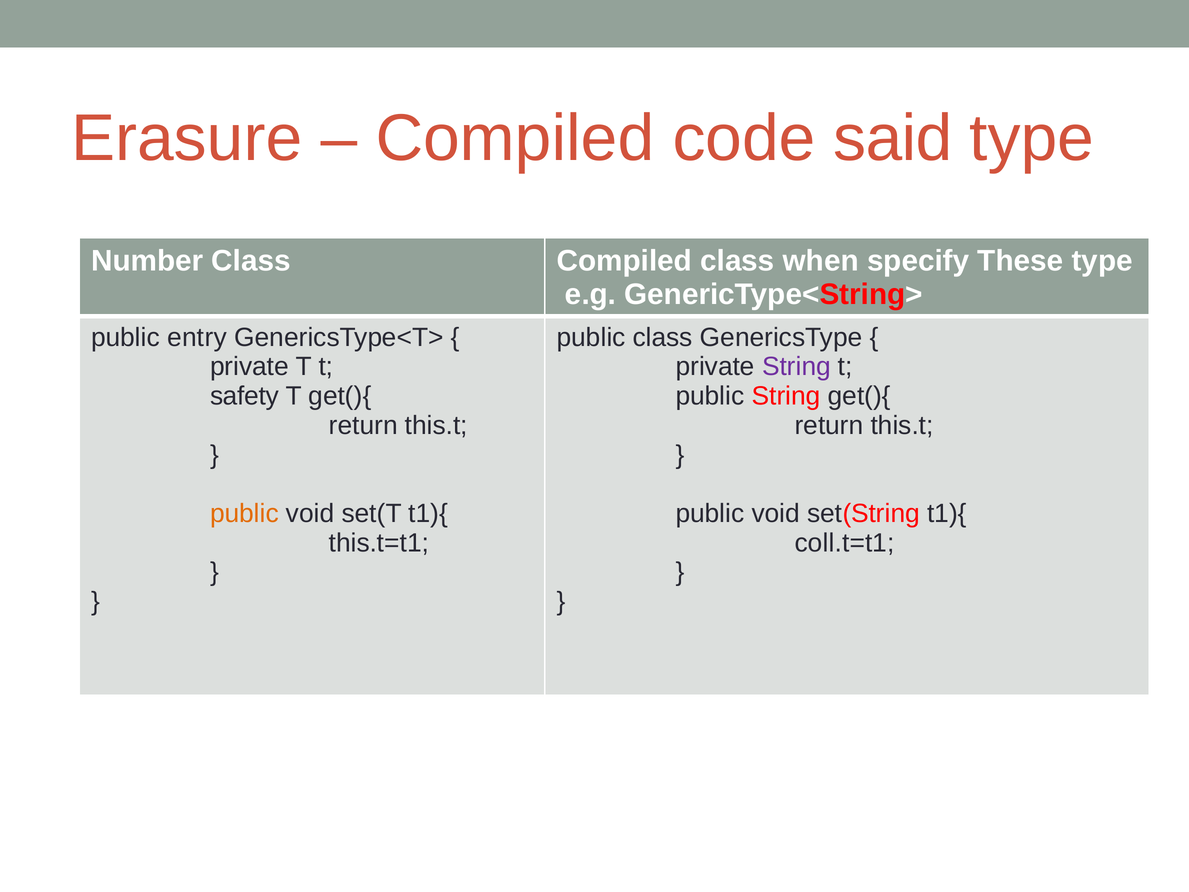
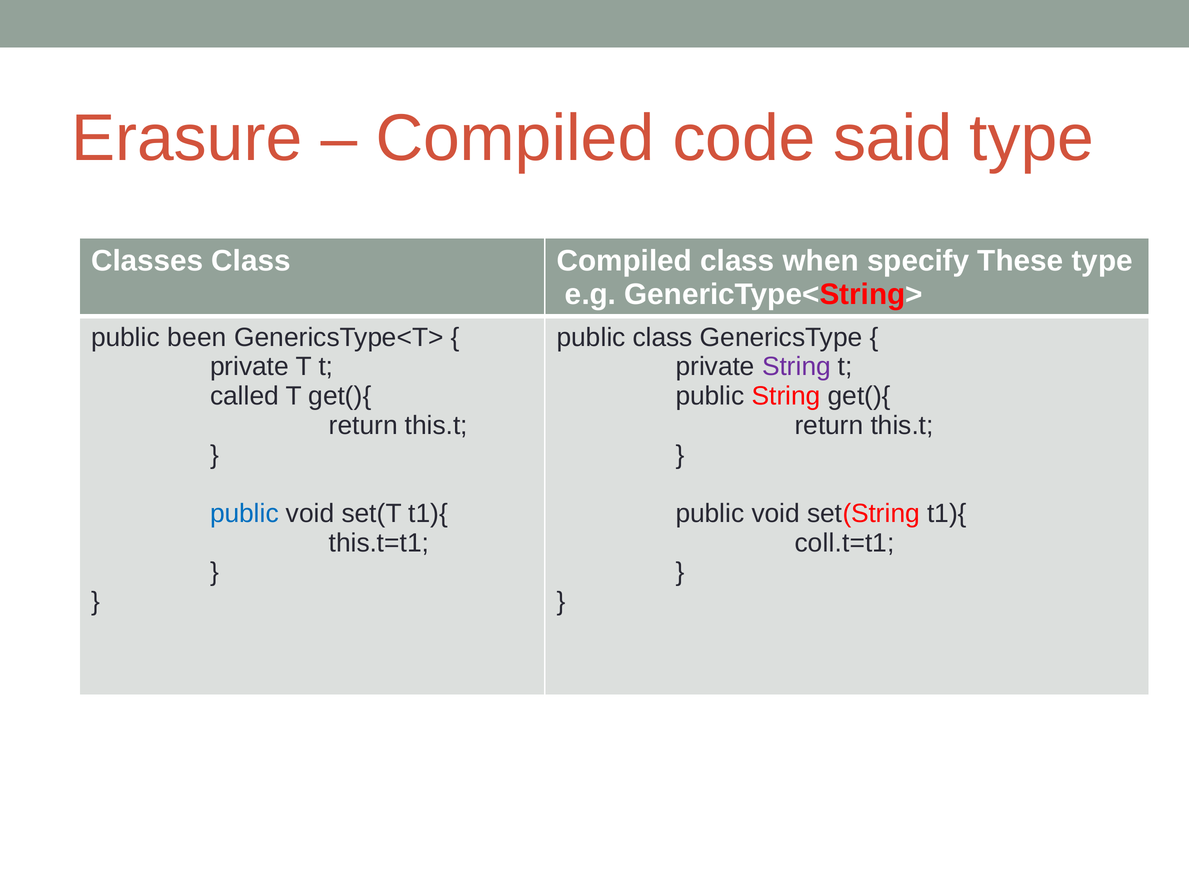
Number: Number -> Classes (147, 261)
entry: entry -> been (197, 337)
safety: safety -> called (244, 396)
public colour: orange -> blue (244, 513)
